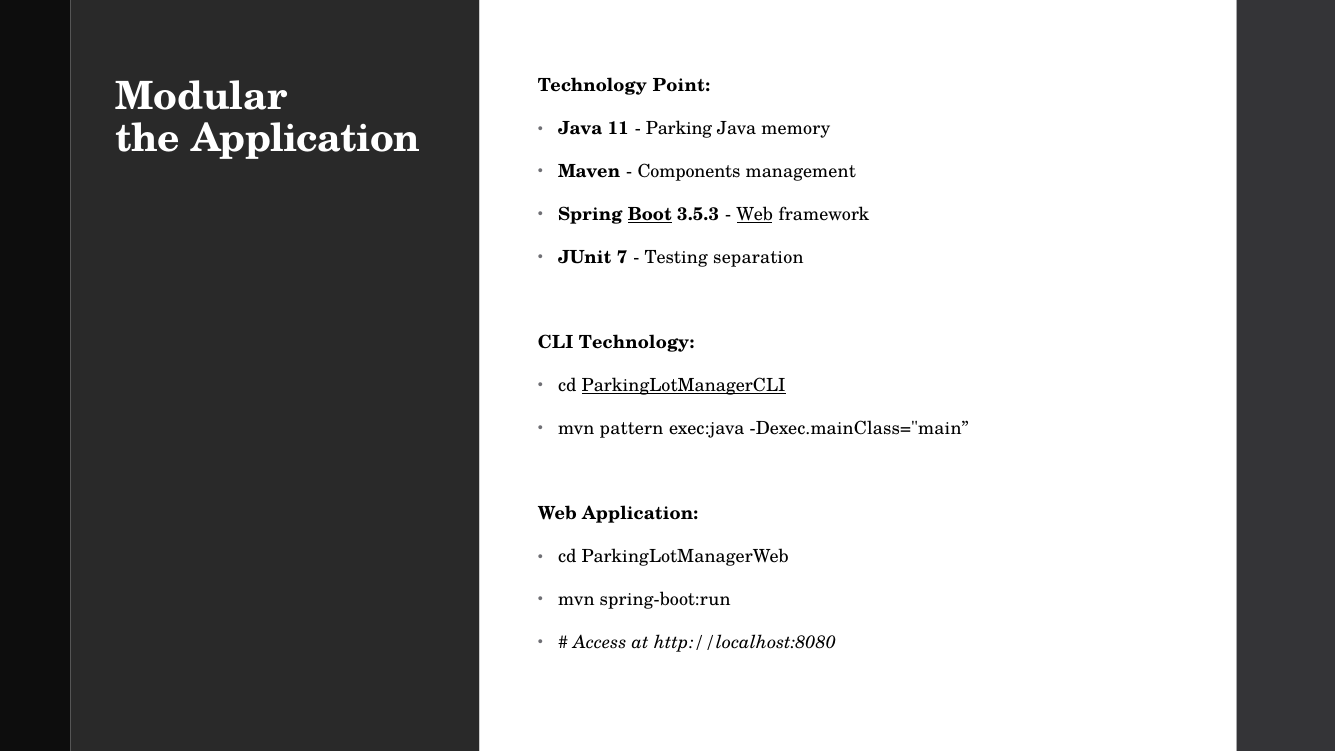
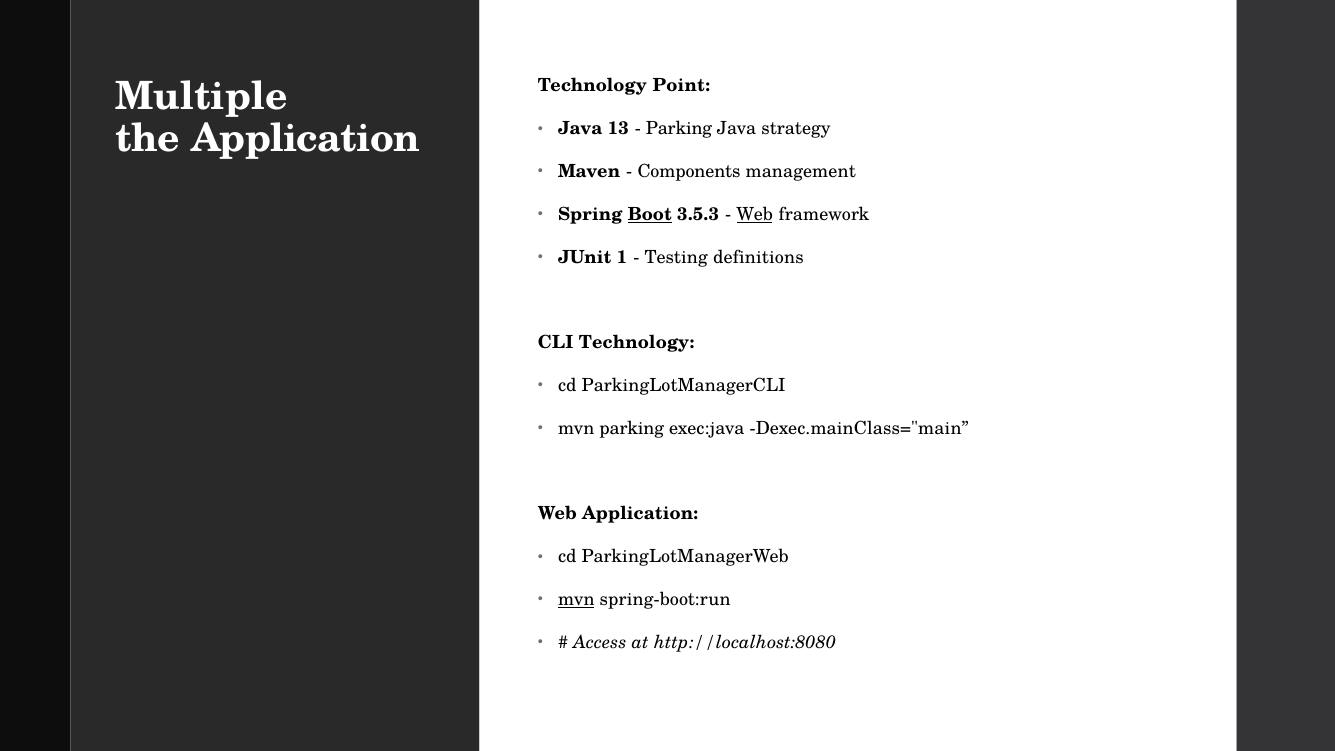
Modular: Modular -> Multiple (202, 96)
11: 11 -> 13 (618, 129)
memory: memory -> strategy (796, 129)
7: 7 -> 1 (622, 257)
separation: separation -> definitions (758, 257)
ParkingLotManagerCLI underline: present -> none (684, 385)
mvn pattern: pattern -> parking (632, 428)
mvn underline: none -> present (576, 600)
